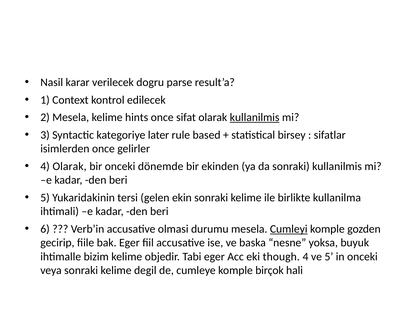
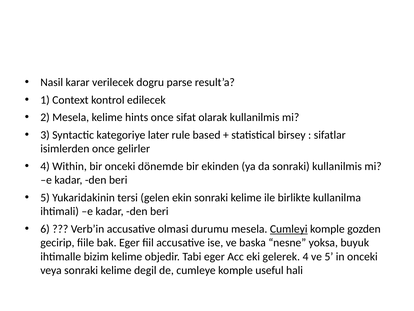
kullanilmis underline: present -> none (255, 117)
4 Olarak: Olarak -> Within (70, 166)
though: though -> gelerek (281, 256)
birçok: birçok -> useful (269, 270)
